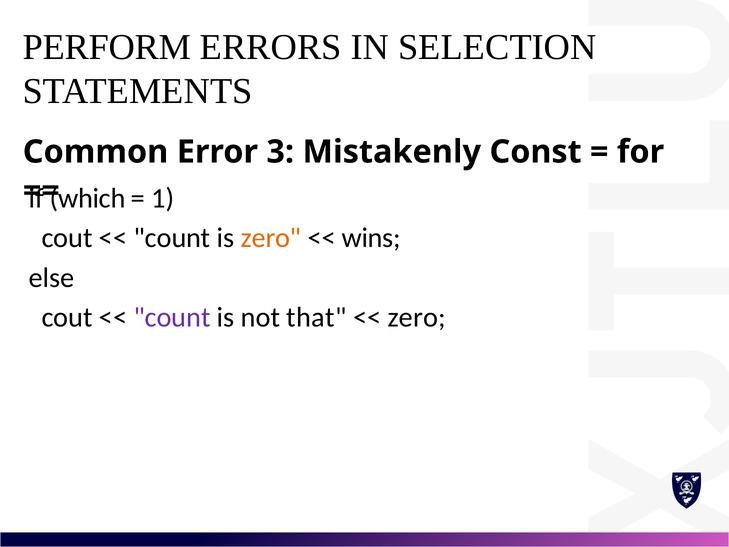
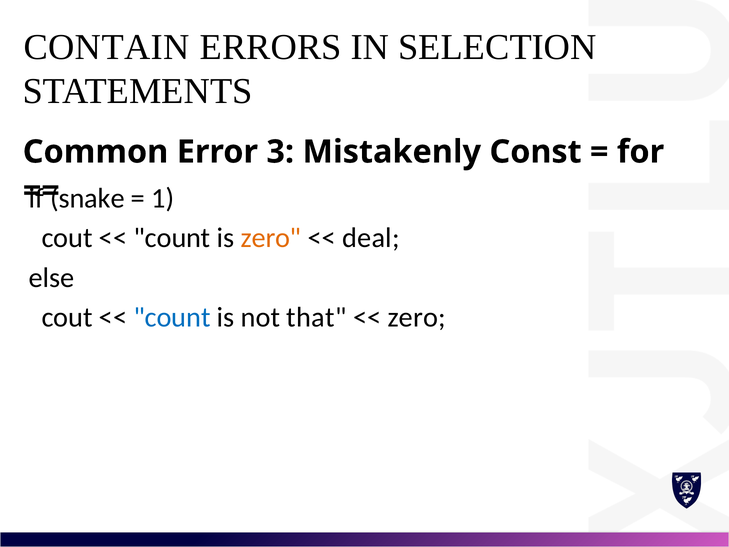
PERFORM: PERFORM -> CONTAIN (107, 47)
which: which -> snake (88, 198)
wins: wins -> deal (371, 238)
count colour: purple -> blue (172, 317)
